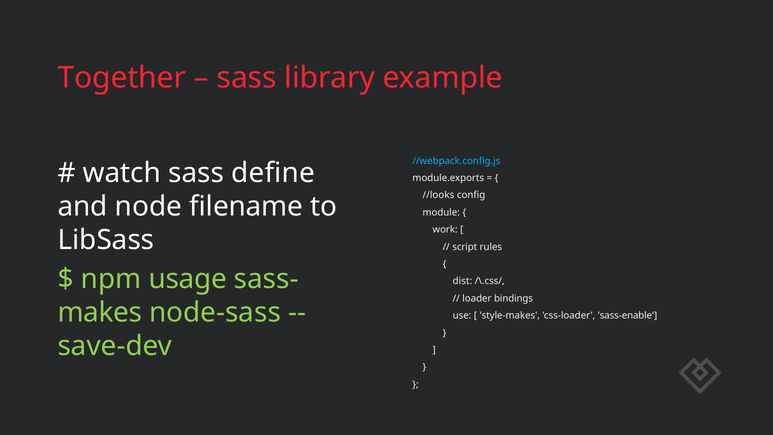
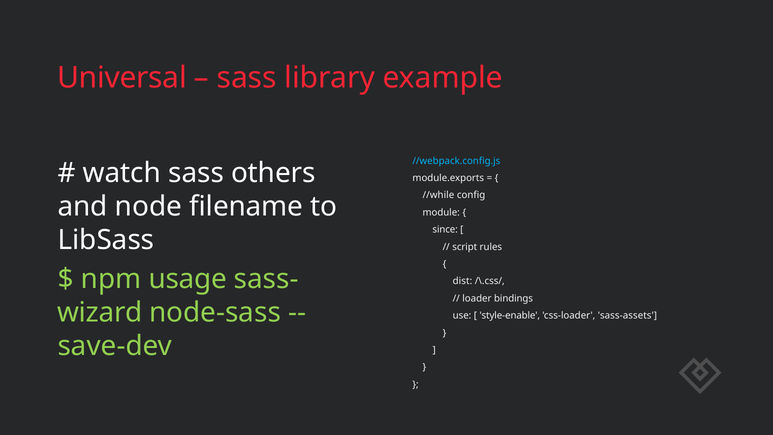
Together: Together -> Universal (122, 78)
define: define -> others (273, 173)
//looks: //looks -> //while (438, 195)
work: work -> since (445, 230)
makes: makes -> wizard (100, 312)
style-makes: style-makes -> style-enable (510, 316)
sass-enable: sass-enable -> sass-assets (627, 316)
